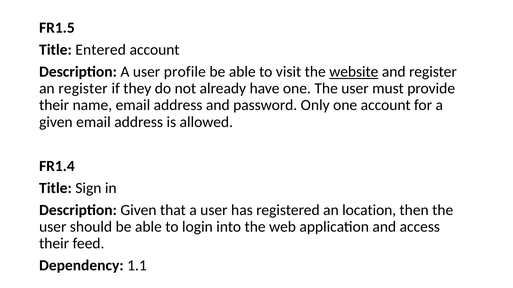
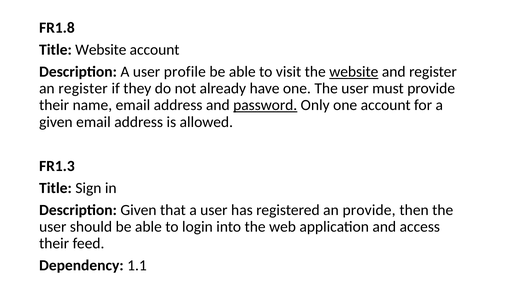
FR1.5: FR1.5 -> FR1.8 (57, 28)
Title Entered: Entered -> Website (101, 50)
password underline: none -> present (265, 105)
FR1.4: FR1.4 -> FR1.3 (57, 166)
an location: location -> provide (369, 210)
